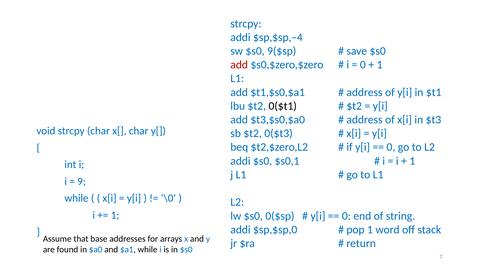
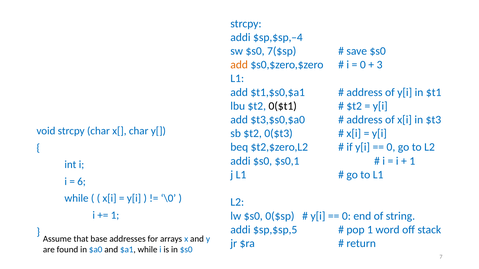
9($sp: 9($sp -> 7($sp (282, 51)
add colour: red -> orange (239, 65)
1: 1 -> 3 (380, 65)
9: 9 -> 6 (82, 182)
$sp,$sp,0: $sp,$sp,0 -> $sp,$sp,5 (275, 230)
